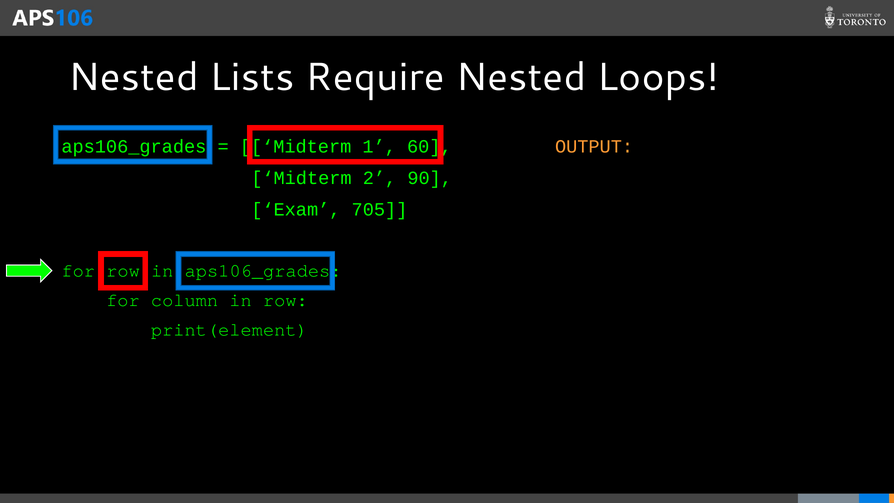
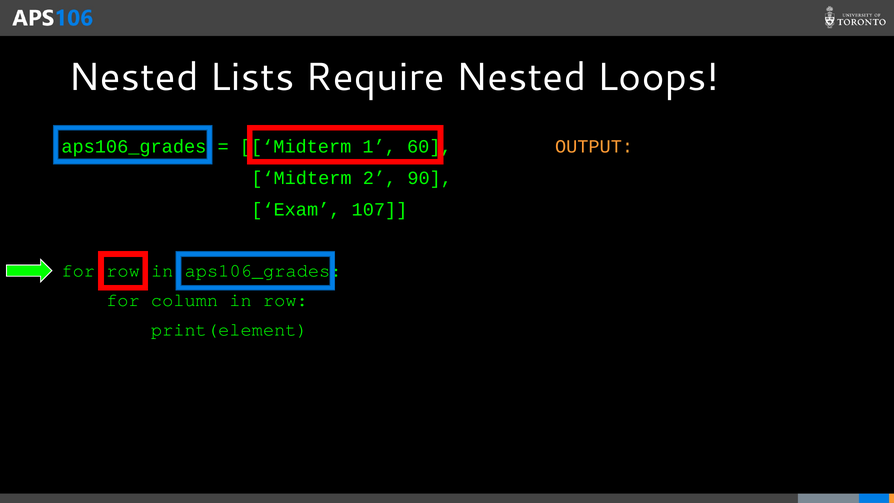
705: 705 -> 107 (380, 210)
